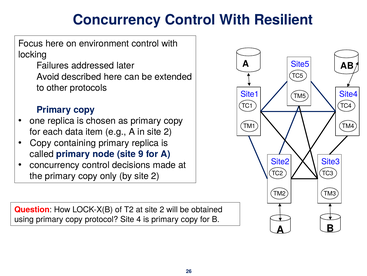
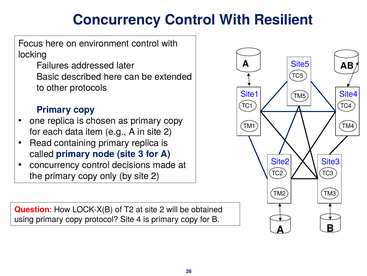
Avoid: Avoid -> Basic (48, 77)
Copy: Copy -> Read (41, 143)
9: 9 -> 3 (141, 154)
